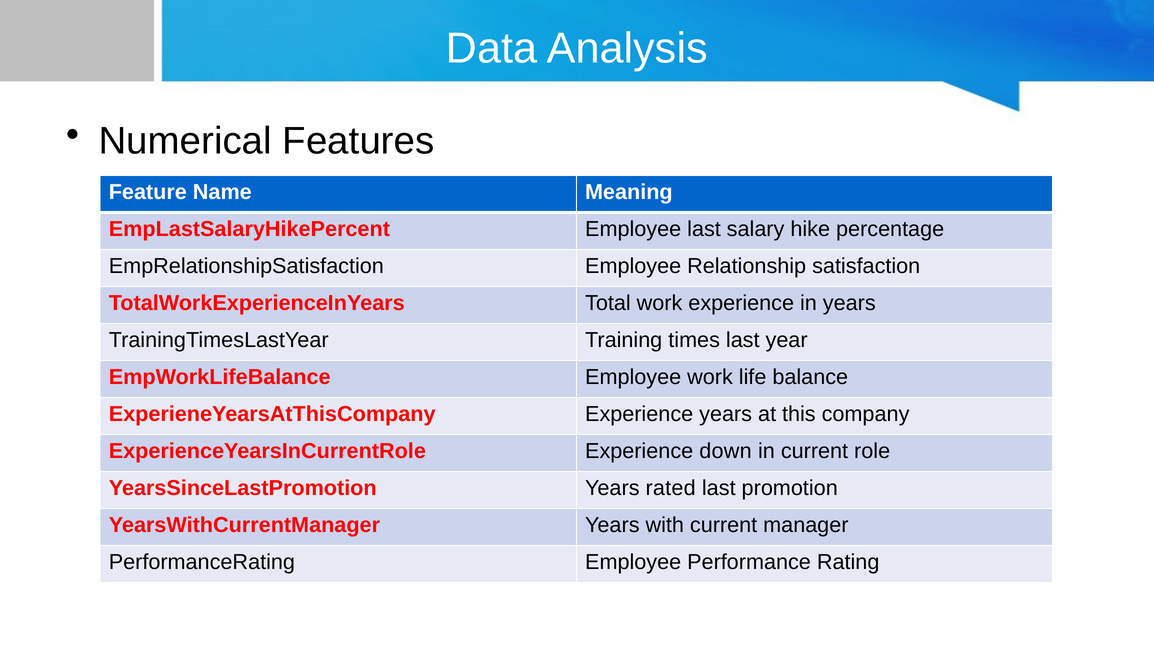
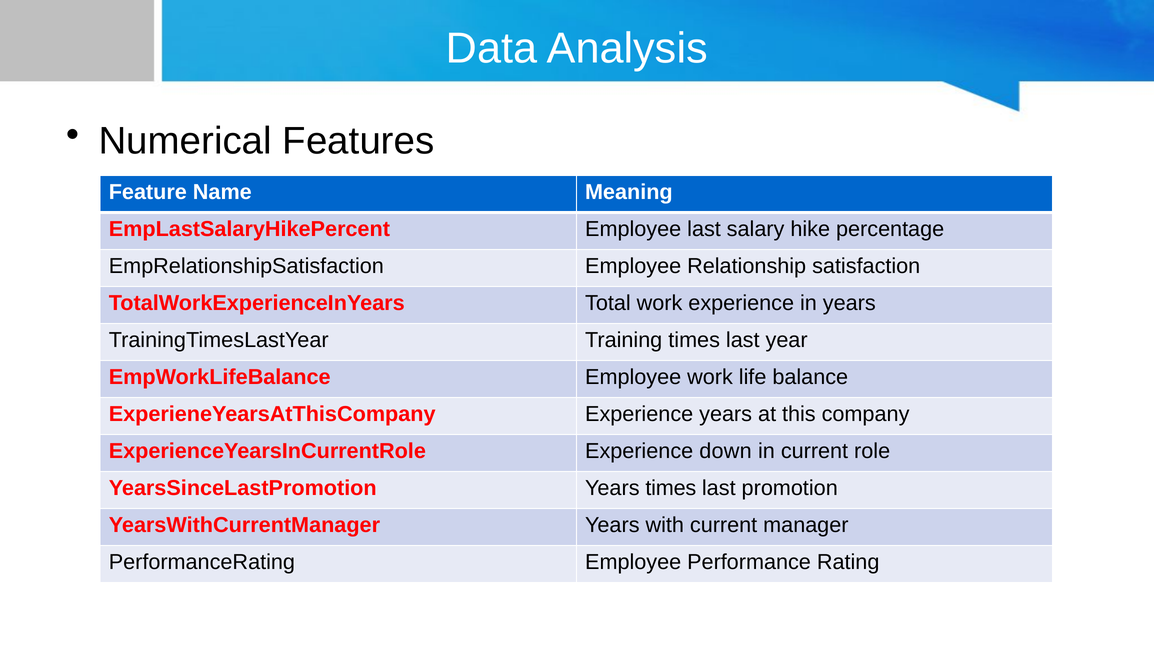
Years rated: rated -> times (671, 488)
